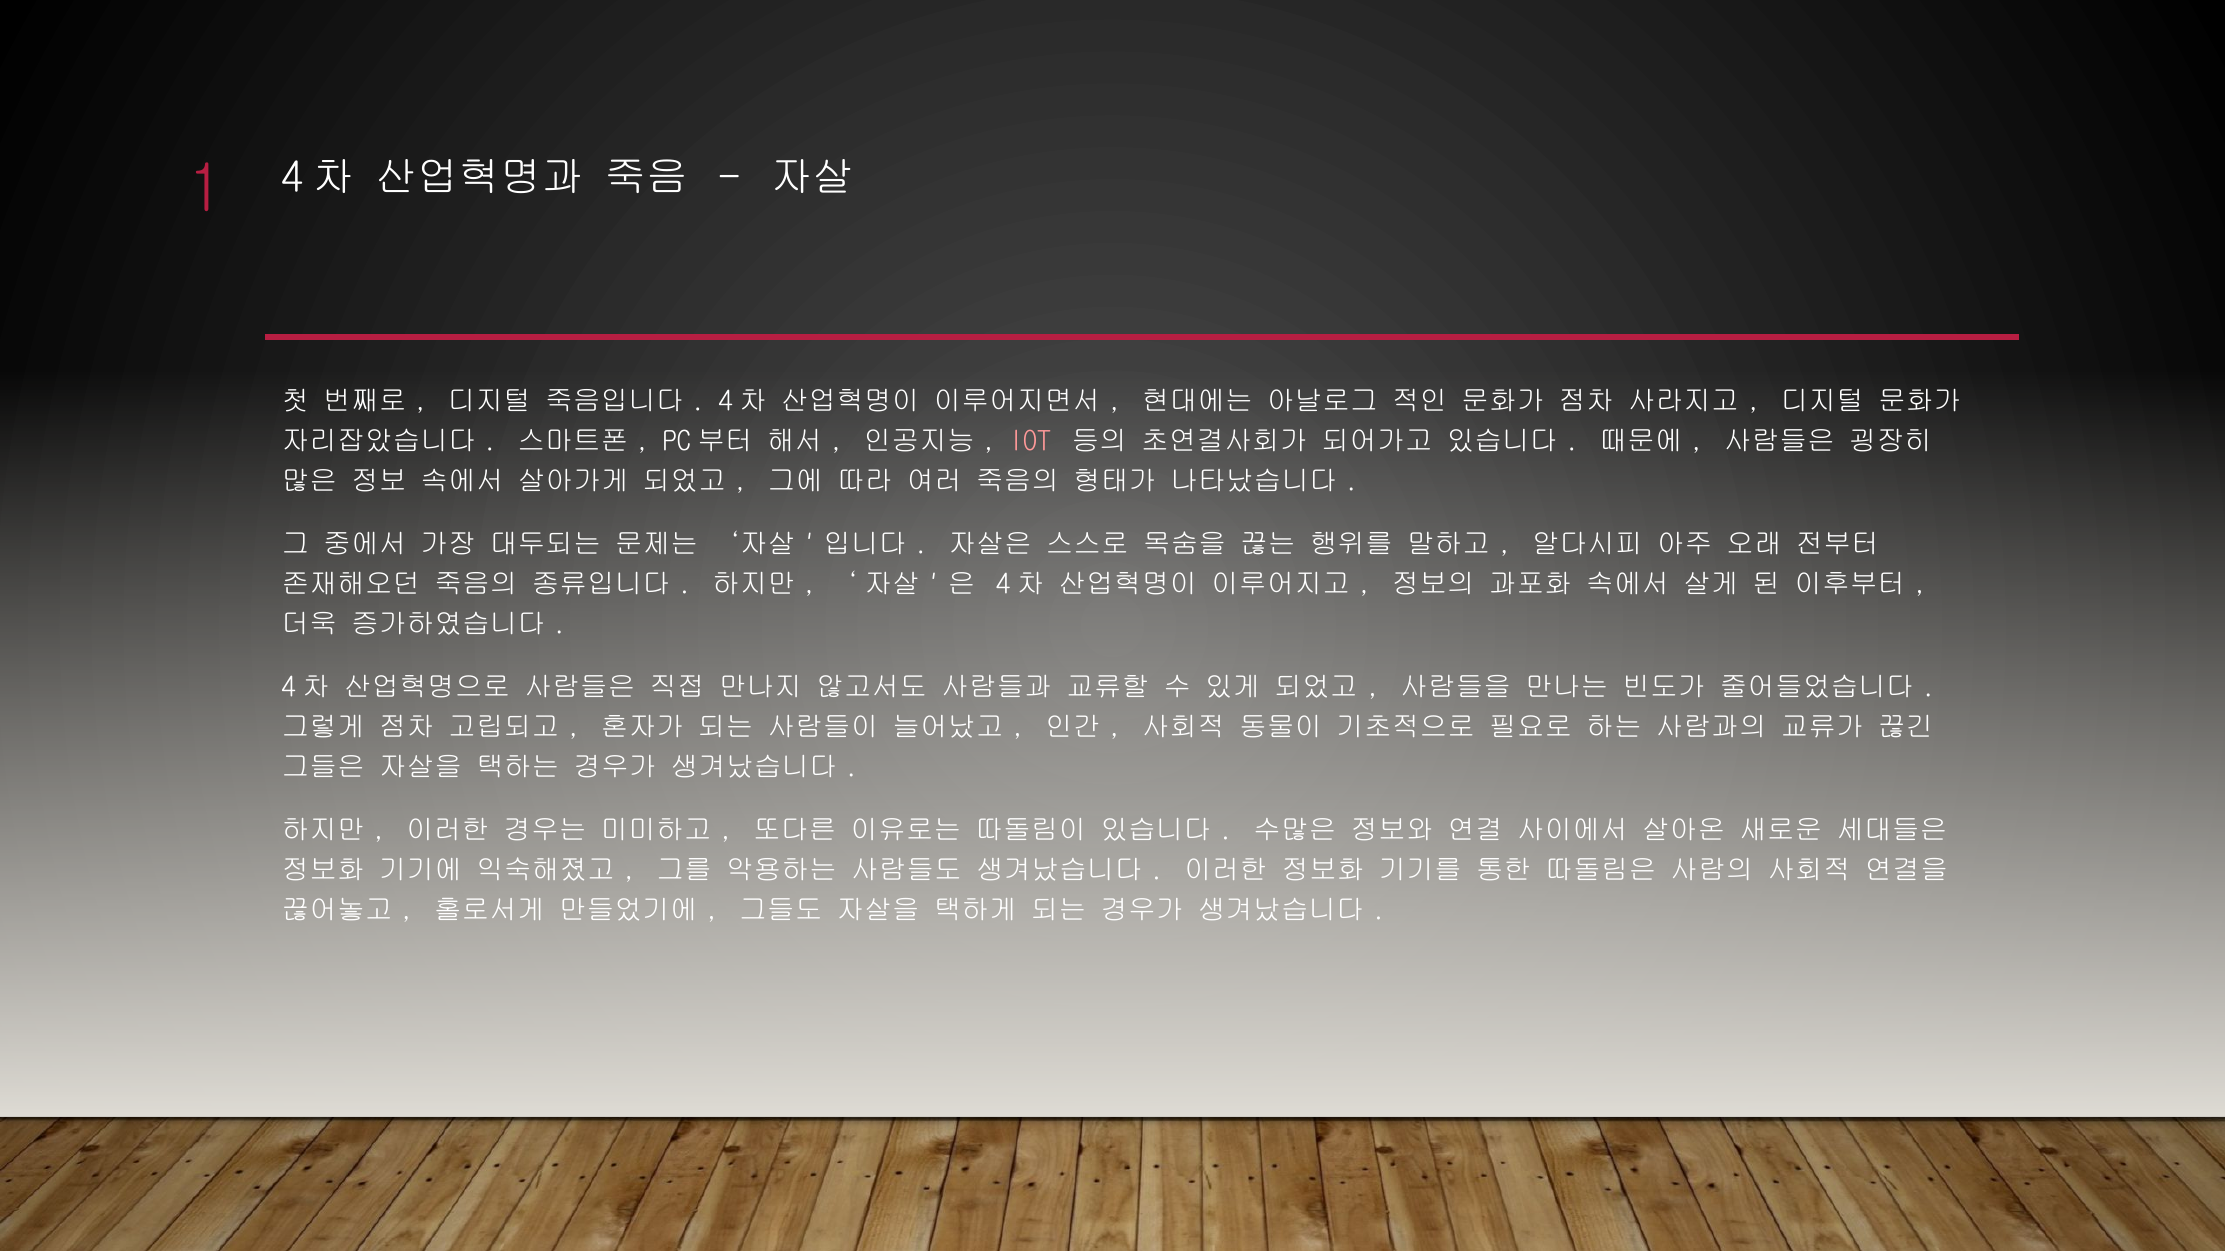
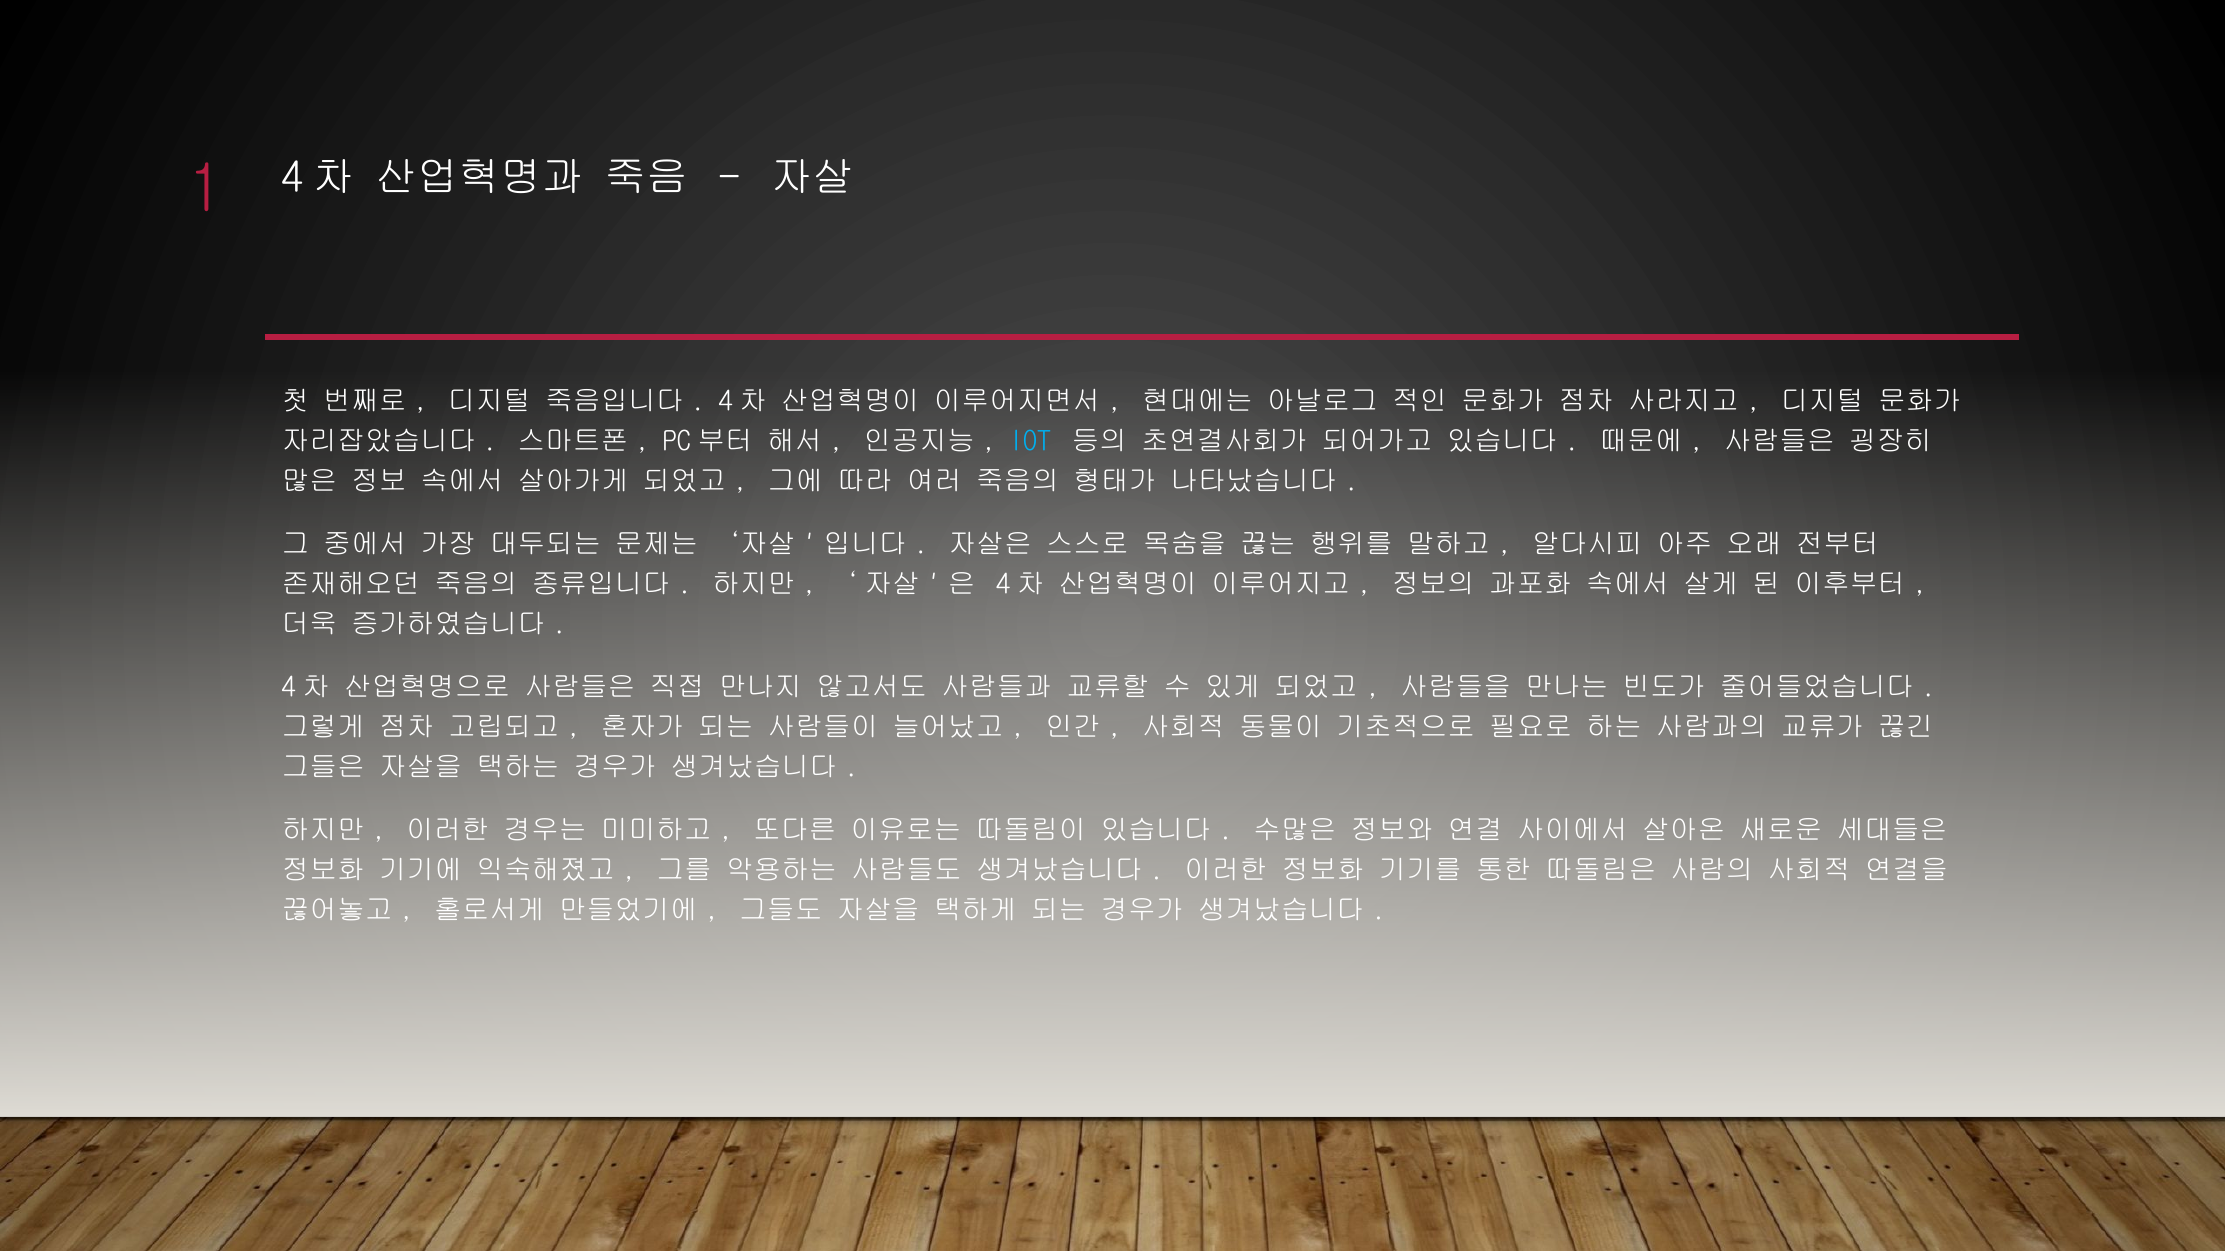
IOT colour: pink -> light blue (1030, 441)
